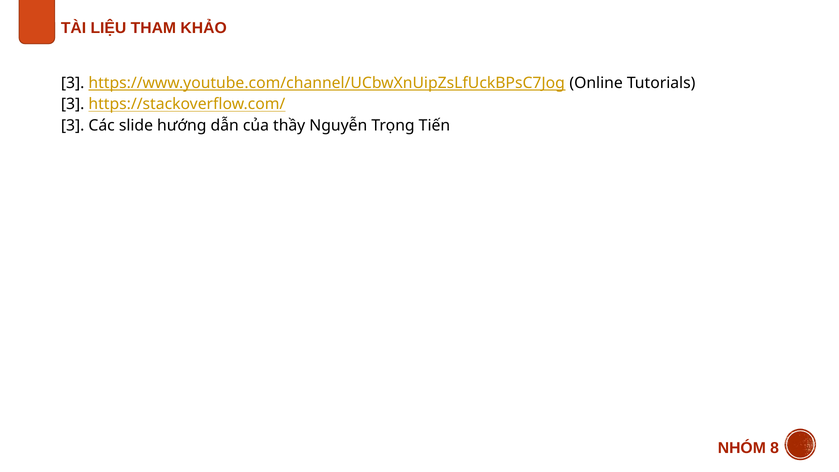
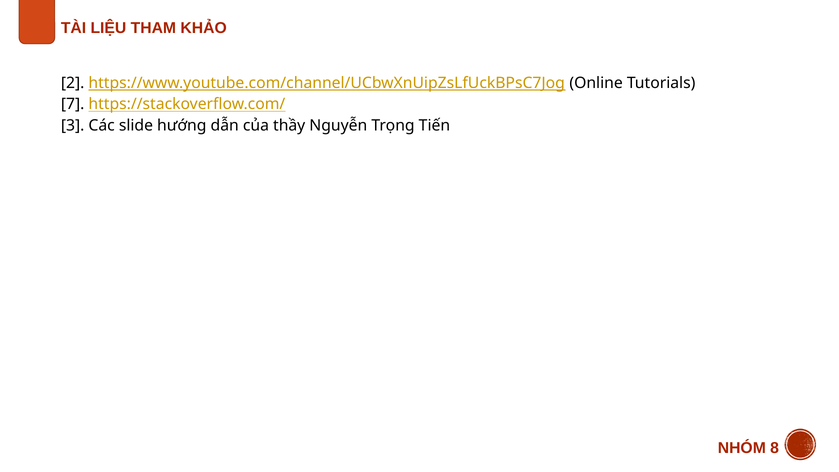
3: 3 -> 2 (73, 83)
3: 3 -> 7 (73, 104)
